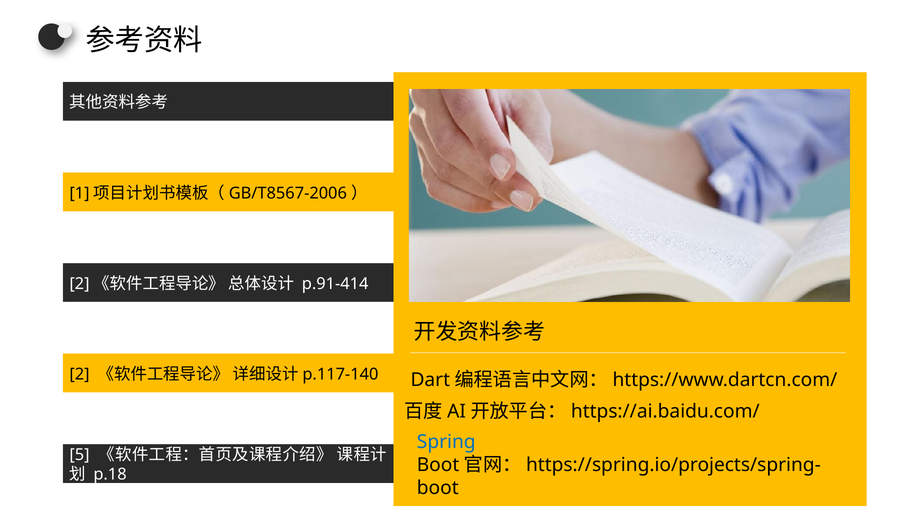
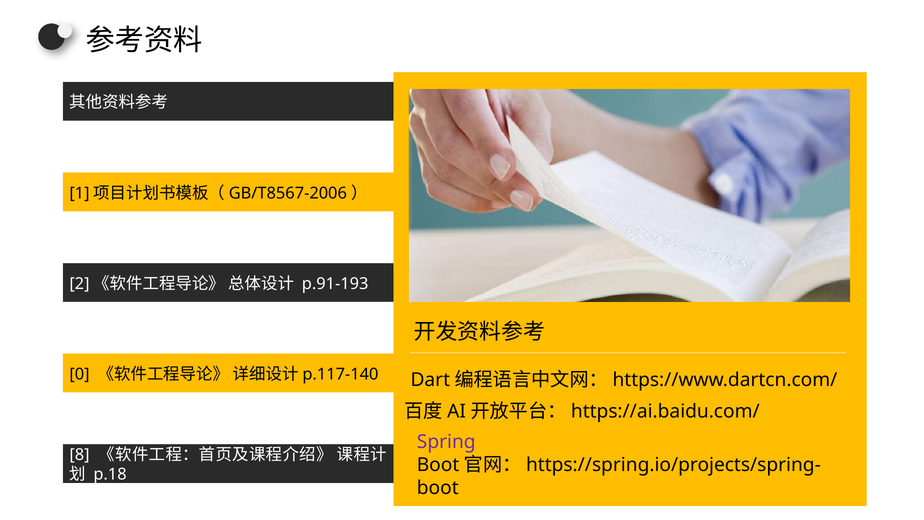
p.91-414: p.91-414 -> p.91-193 (335, 283)
2: 2 -> 0 (79, 374)
Spring colour: blue -> purple (446, 442)
5: 5 -> 8 (80, 455)
